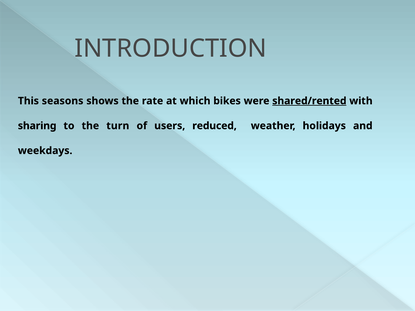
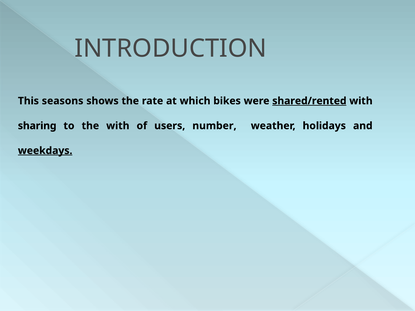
the turn: turn -> with (118, 126)
reduced: reduced -> number (214, 126)
weekdays underline: none -> present (45, 151)
